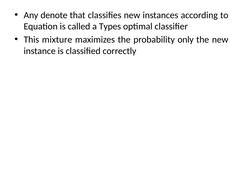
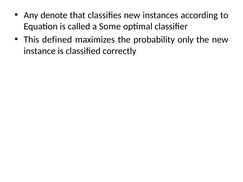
Types: Types -> Some (110, 26)
mixture: mixture -> defined (57, 40)
